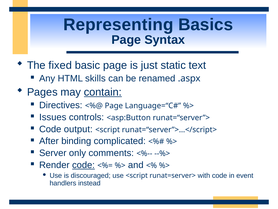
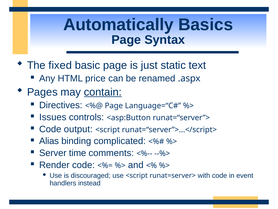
Representing: Representing -> Automatically (118, 25)
skills: skills -> price (95, 78)
After: After -> Alias (49, 141)
only: only -> time (78, 153)
code underline: present -> none (83, 165)
